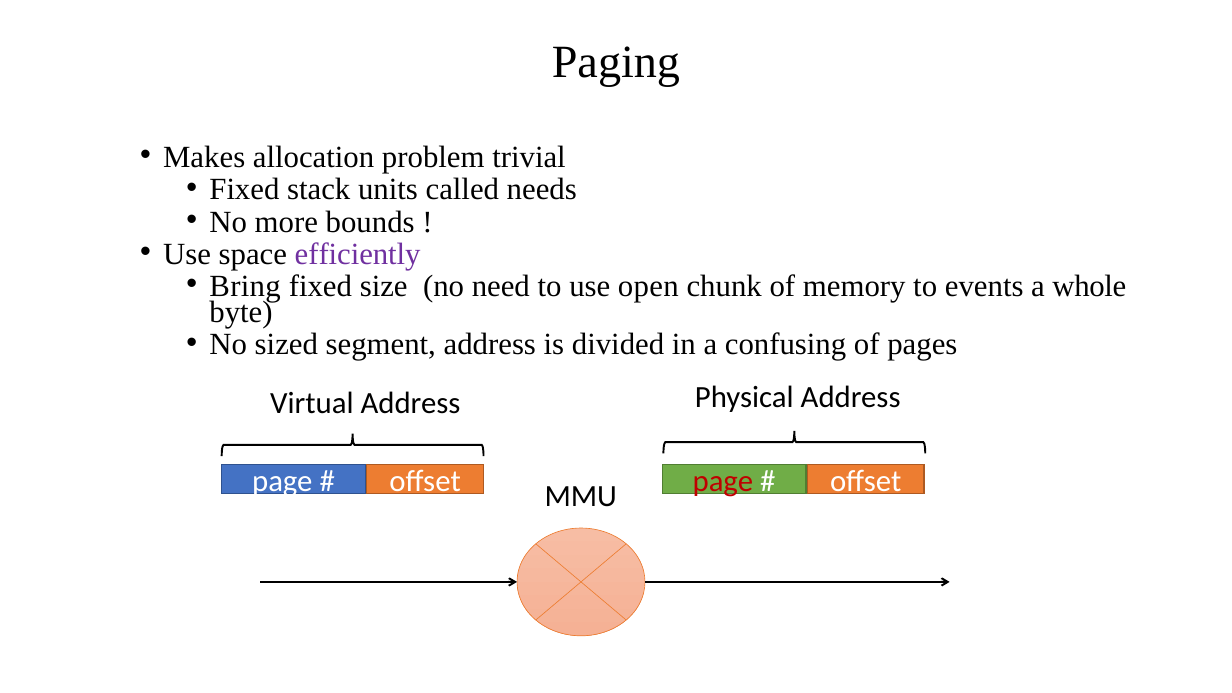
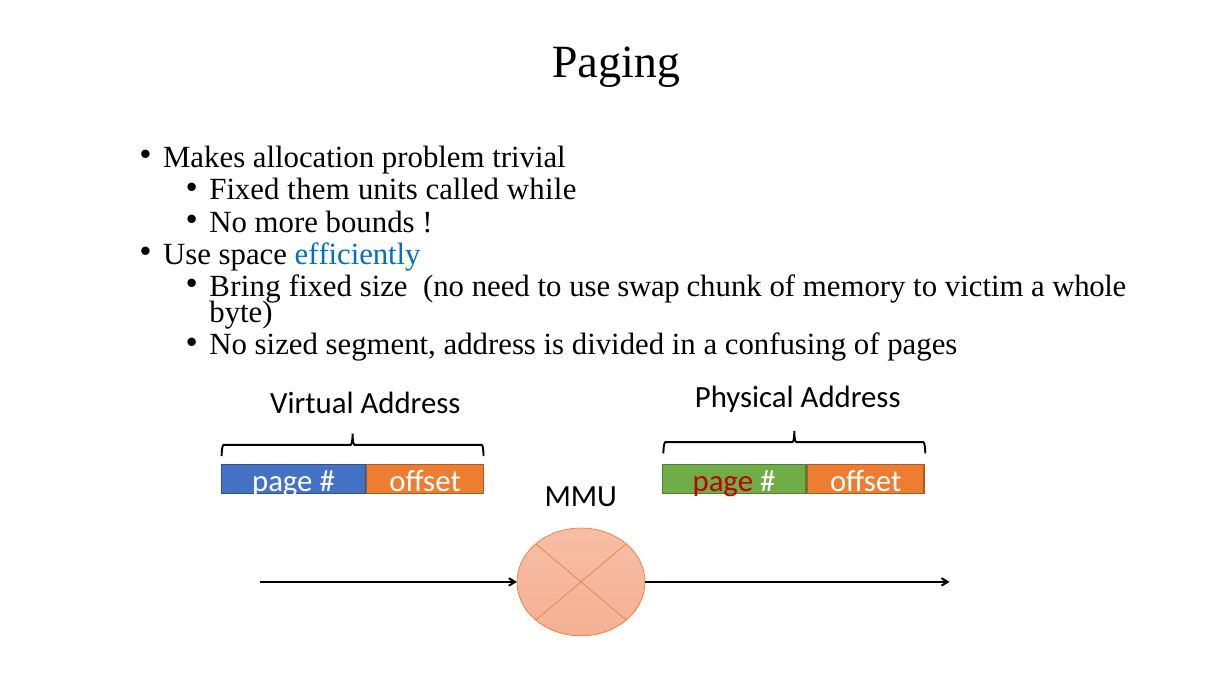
stack: stack -> them (319, 190)
needs: needs -> while (542, 190)
efficiently colour: purple -> blue (358, 254)
open: open -> swap (649, 286)
events: events -> victim (984, 286)
